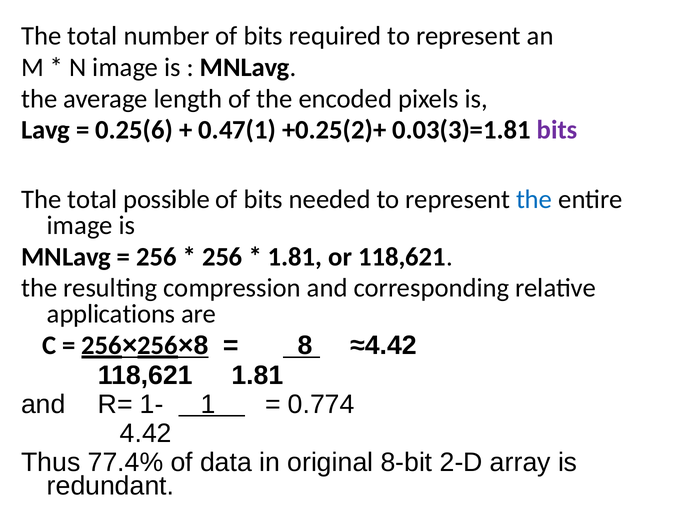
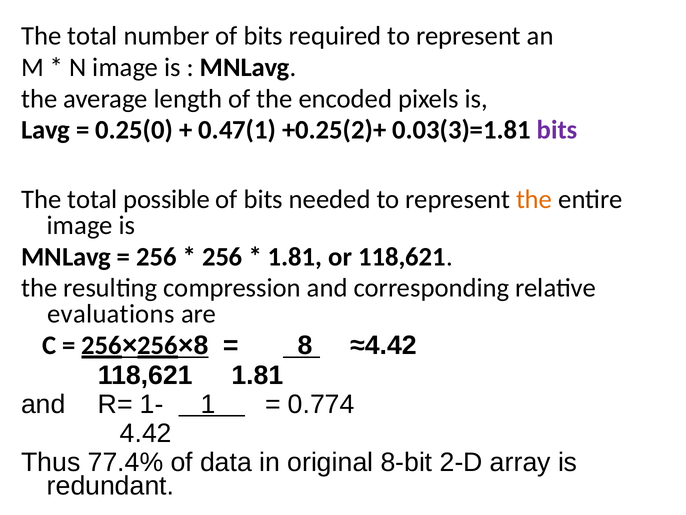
0.25(6: 0.25(6 -> 0.25(0 (134, 130)
the colour: blue -> orange (534, 199)
applications: applications -> evaluations (111, 314)
